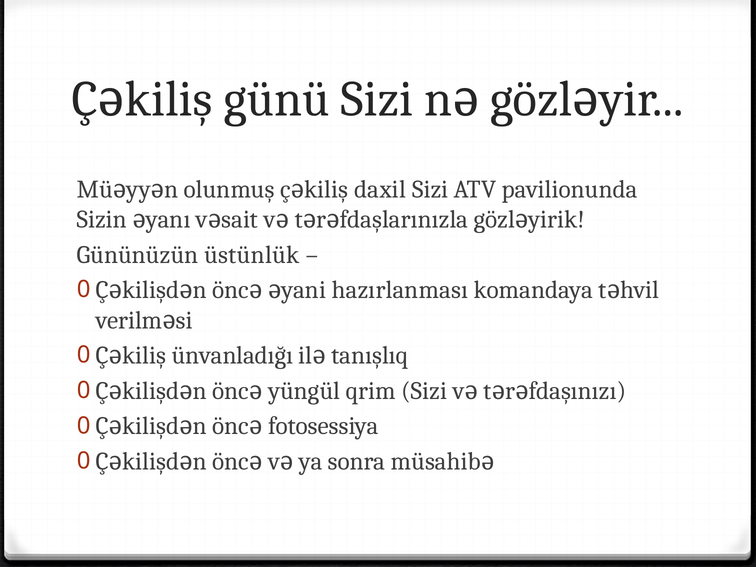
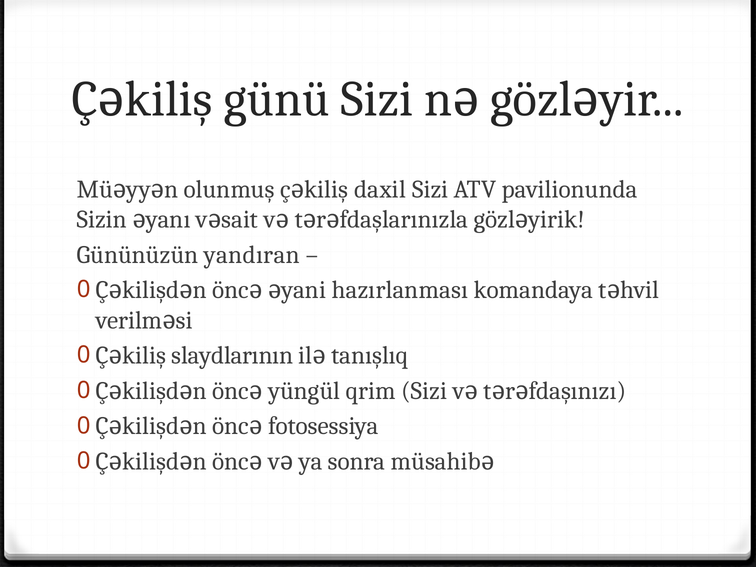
üstünlük: üstünlük -> yandıran (252, 255)
ünvanladığı: ünvanladığı -> slaydlarının (232, 355)
